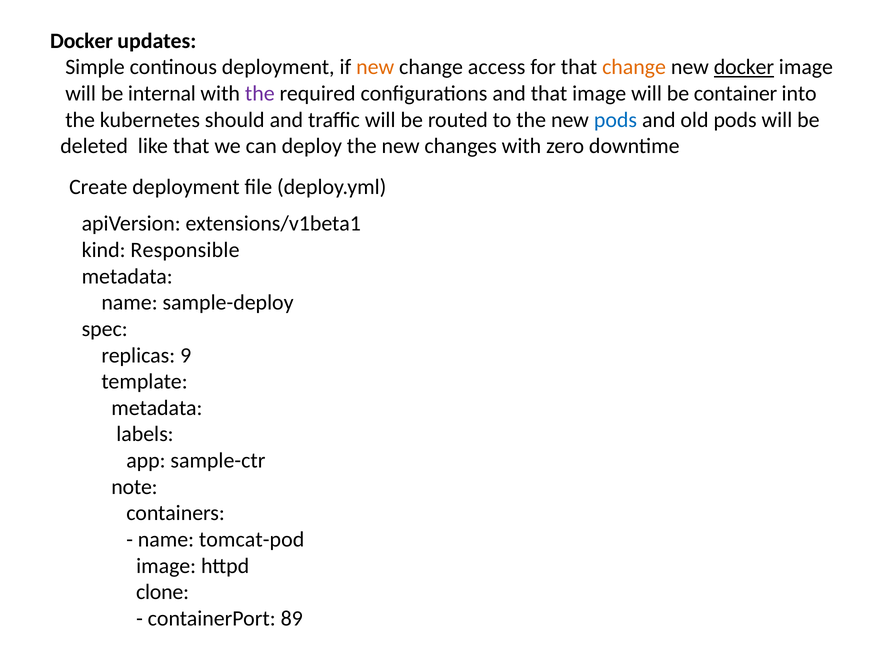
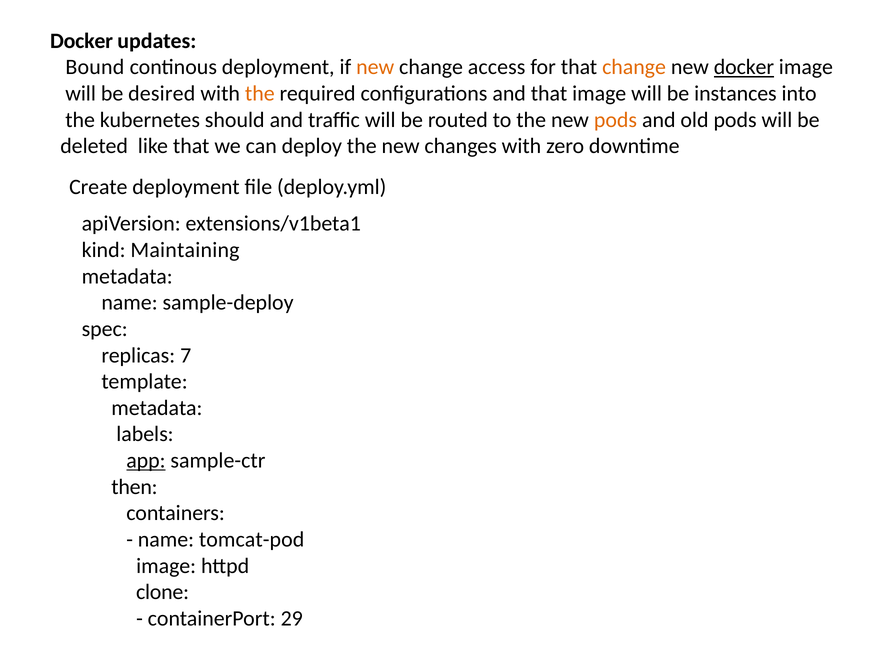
Simple: Simple -> Bound (95, 67)
internal: internal -> desired (162, 94)
the colour: purple -> orange (260, 94)
container: container -> instances (735, 94)
pods colour: blue -> orange (615, 120)
Responsible: Responsible -> Maintaining (185, 250)
9: 9 -> 7 (186, 355)
app underline: none -> present (146, 460)
note: note -> then (134, 487)
89: 89 -> 29 (292, 618)
